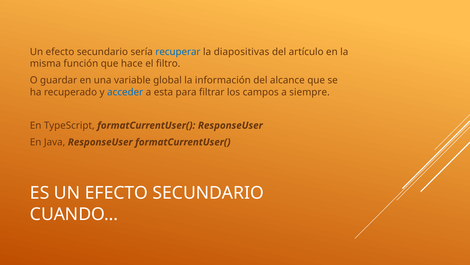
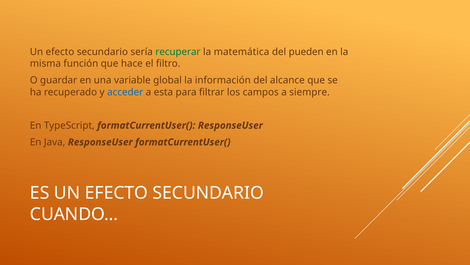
recuperar colour: blue -> green (178, 52)
diapositivas: diapositivas -> matemática (242, 52)
artículo: artículo -> pueden (306, 52)
